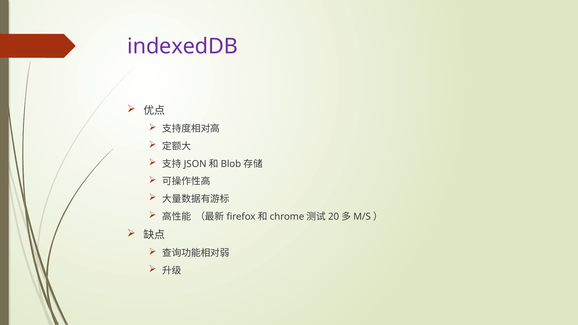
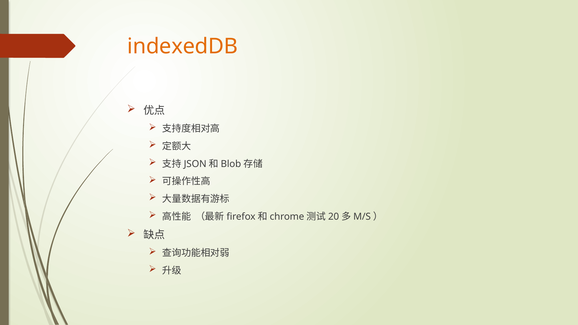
indexedDB colour: purple -> orange (183, 46)
